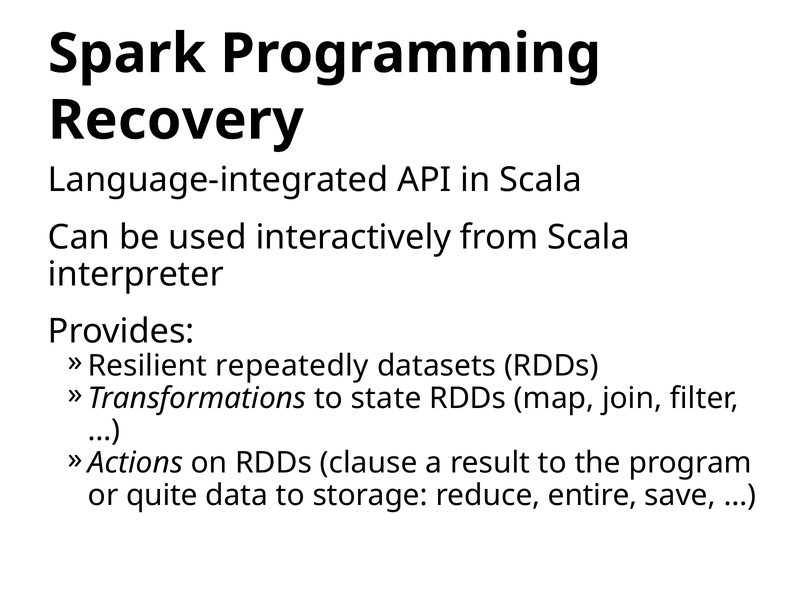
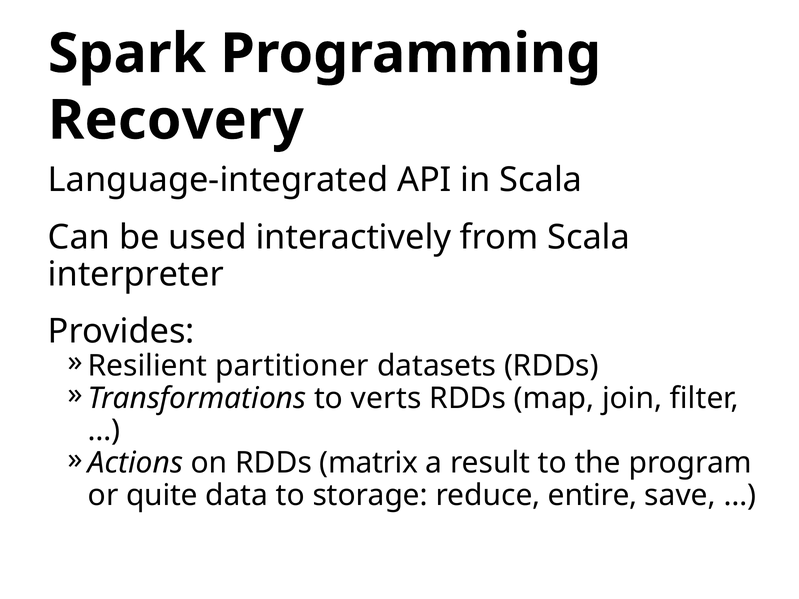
repeatedly: repeatedly -> partitioner (292, 366)
state: state -> verts (386, 398)
clause: clause -> matrix (369, 463)
